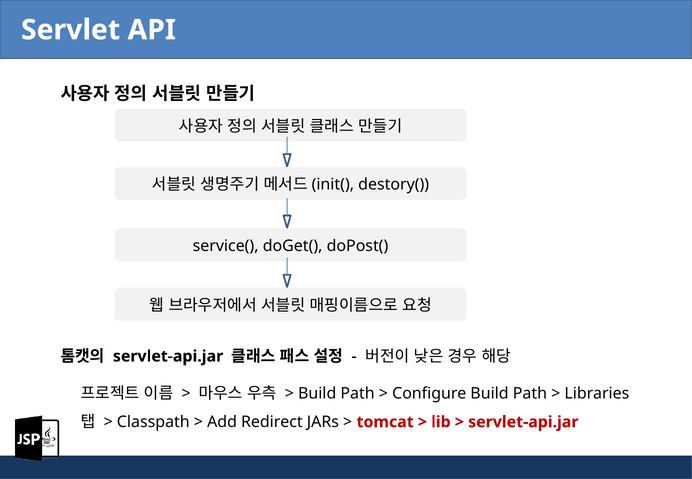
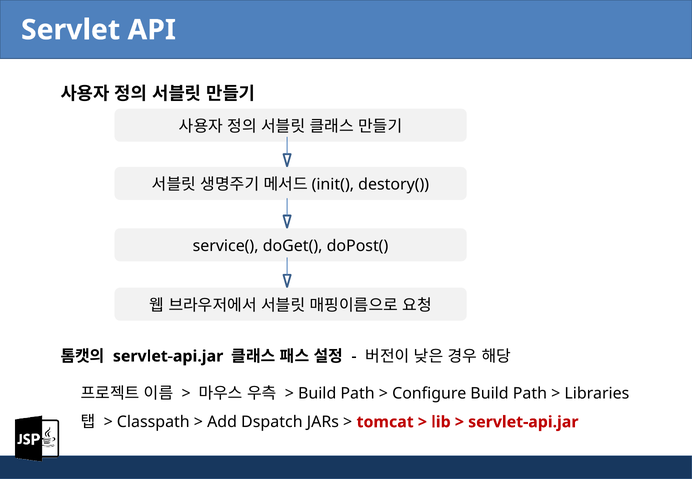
Redirect: Redirect -> Dspatch (272, 422)
